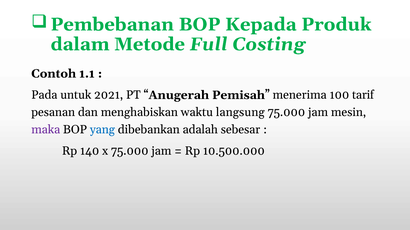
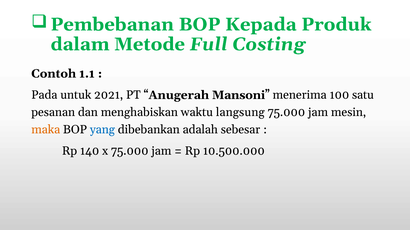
Pemisah: Pemisah -> Mansoni (239, 95)
tarif: tarif -> satu (363, 95)
maka colour: purple -> orange (46, 130)
